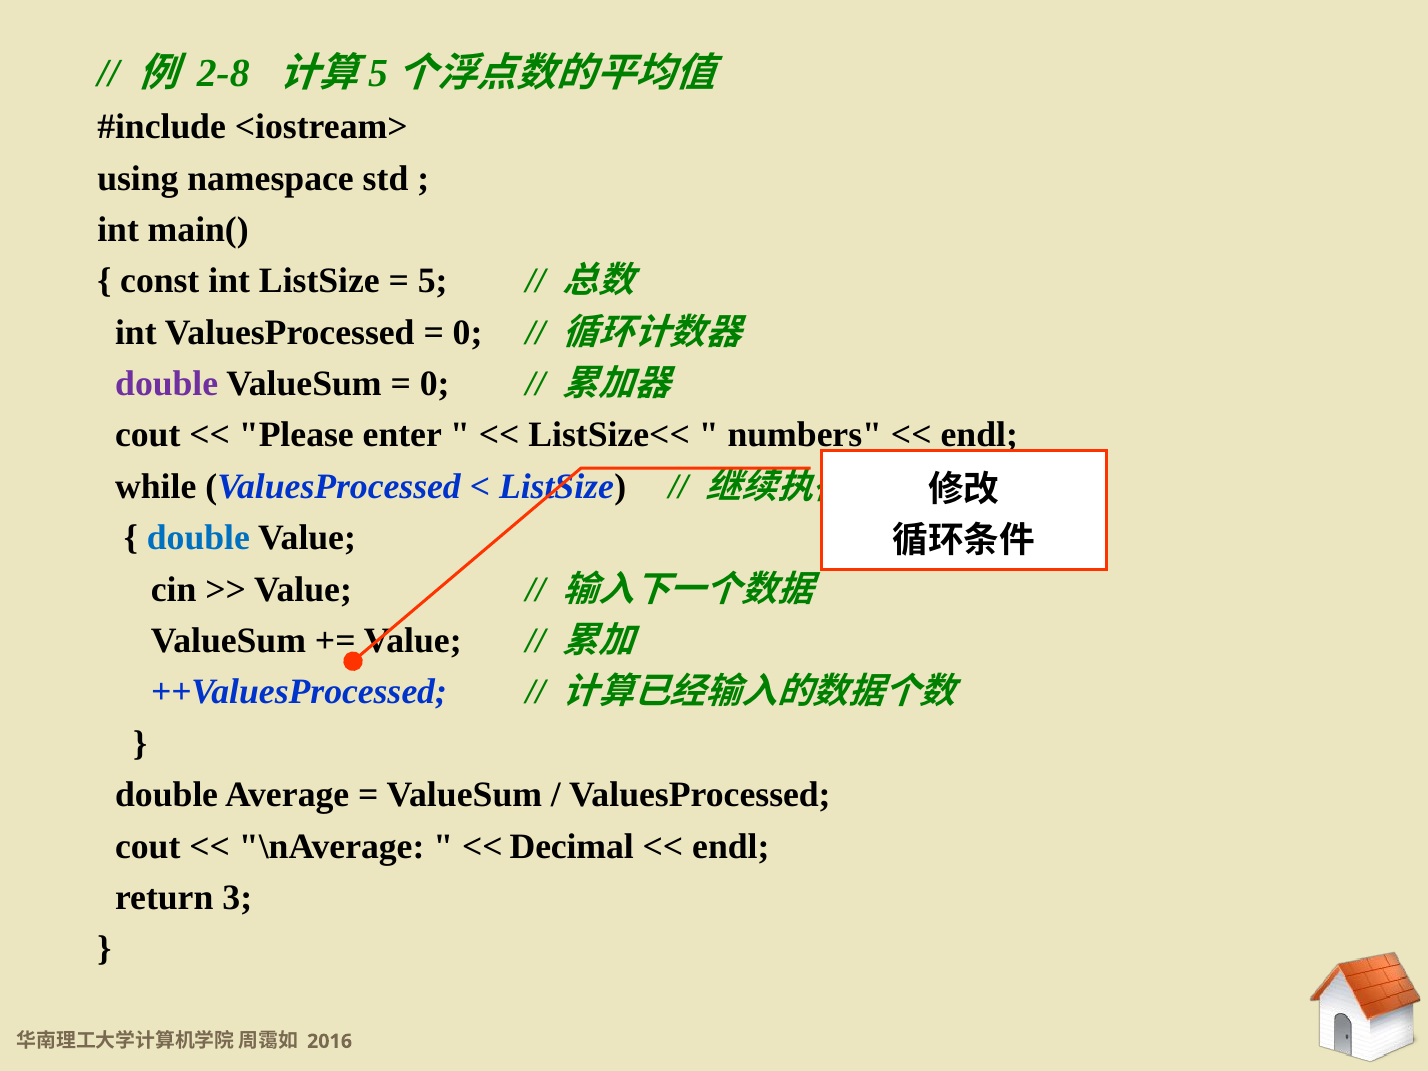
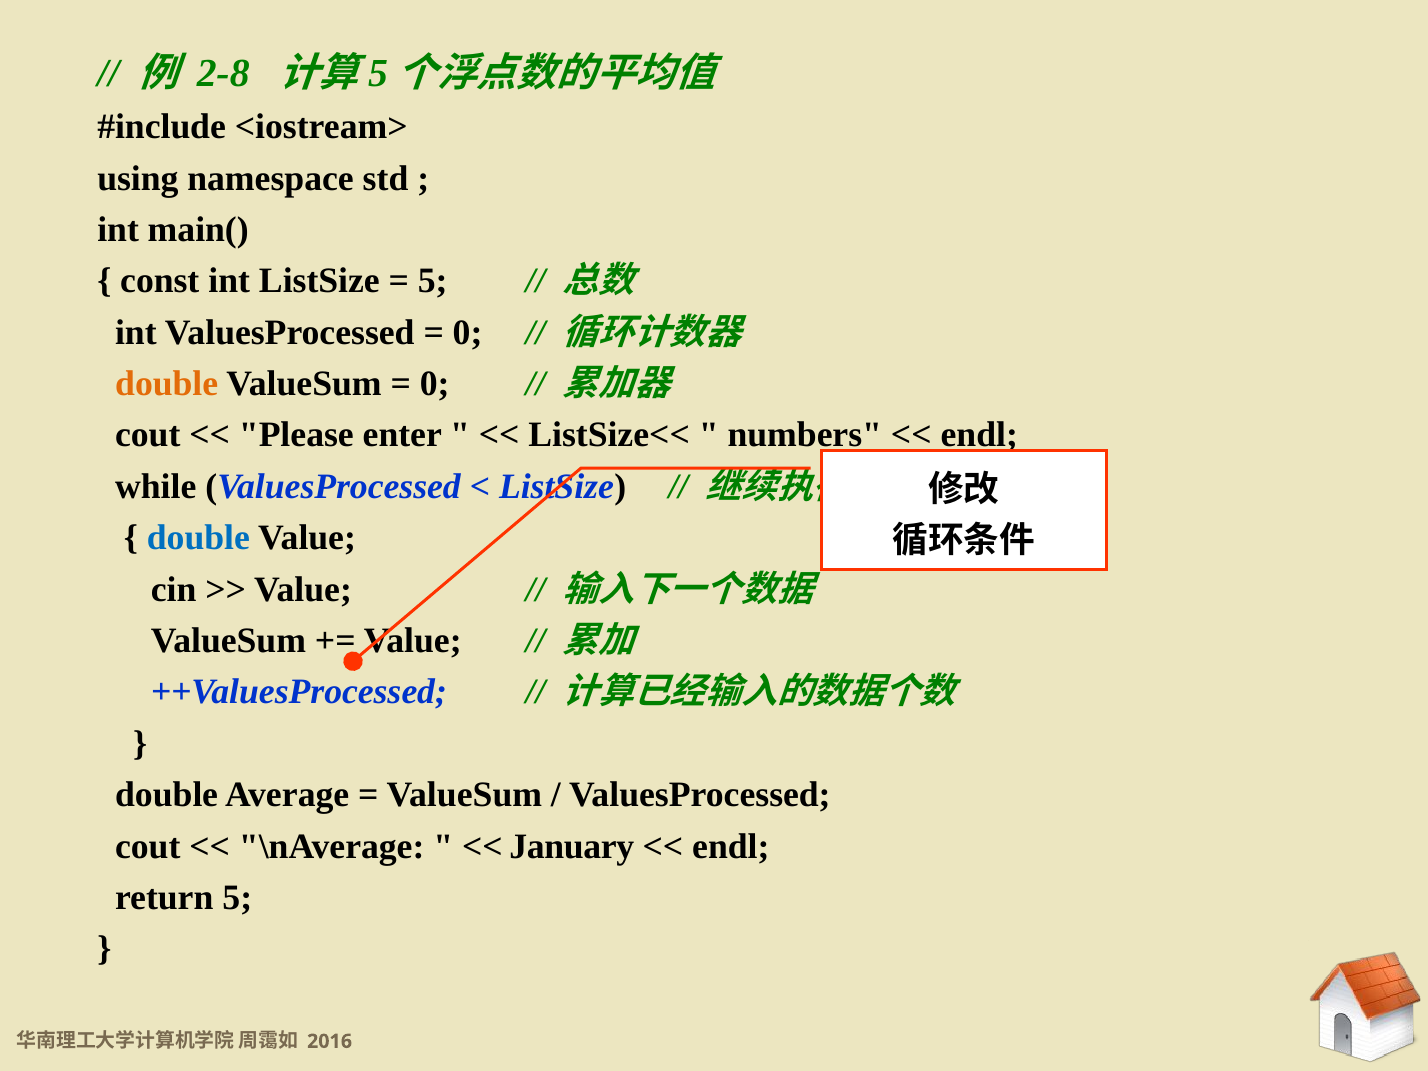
double colour: purple -> orange (167, 384)
Decimal: Decimal -> January (572, 846)
return 3: 3 -> 5 (237, 898)
